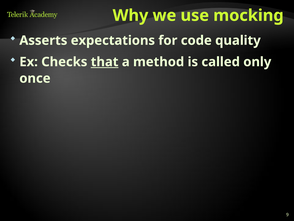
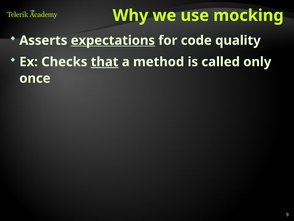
expectations underline: none -> present (113, 40)
